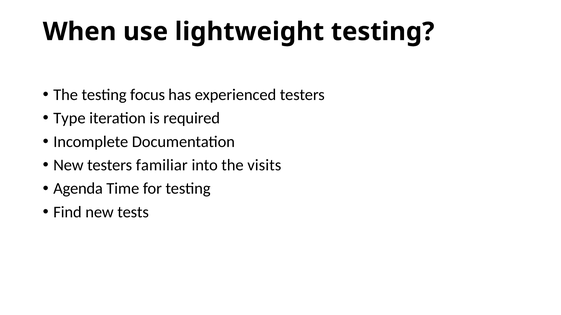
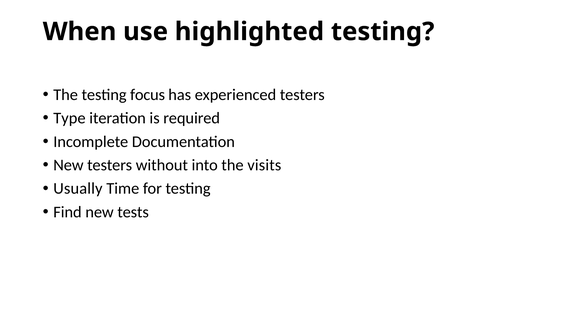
lightweight: lightweight -> highlighted (249, 32)
familiar: familiar -> without (162, 165)
Agenda: Agenda -> Usually (78, 189)
